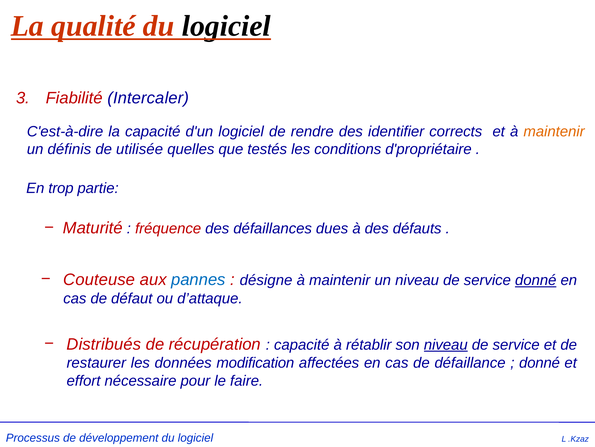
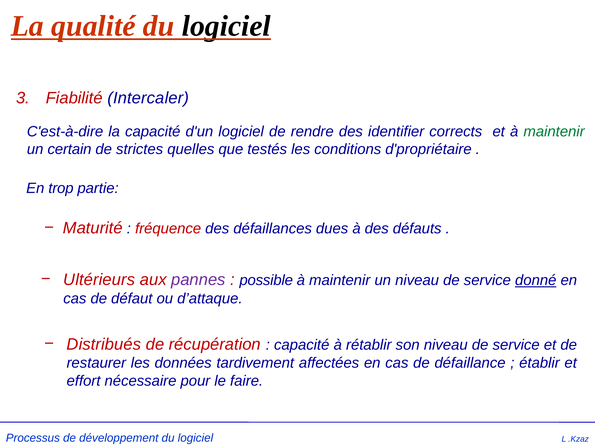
maintenir colour: orange -> green (554, 131)
définis: définis -> certain (70, 149)
utilisée: utilisée -> strictes (140, 149)
Couteuse: Couteuse -> Ultérieurs (99, 279)
pannes colour: blue -> purple (198, 279)
désigne: désigne -> possible (266, 280)
niveau underline: present -> none (446, 344)
modification: modification -> tardivement (255, 362)
donné: donné -> établir (539, 362)
